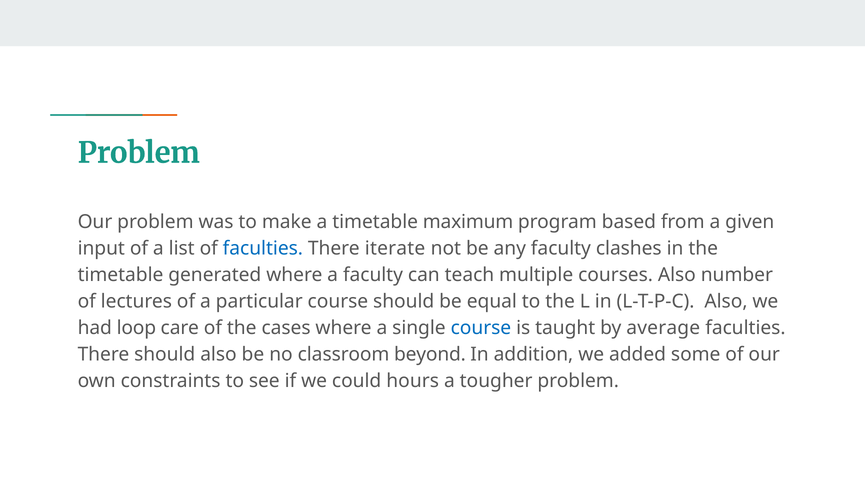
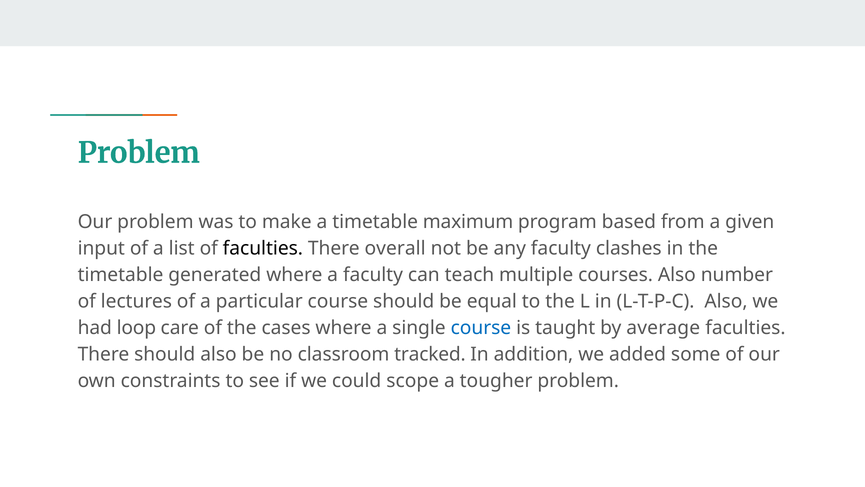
faculties colour: blue -> black (263, 248)
iterate: iterate -> overall (395, 248)
beyond: beyond -> tracked (430, 354)
hours: hours -> scope (413, 380)
